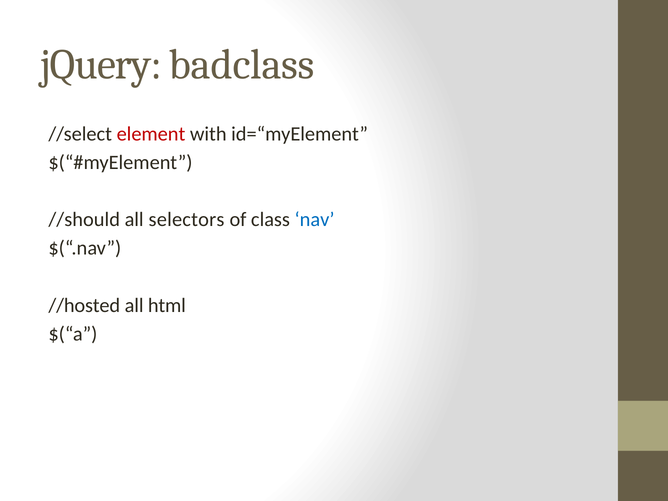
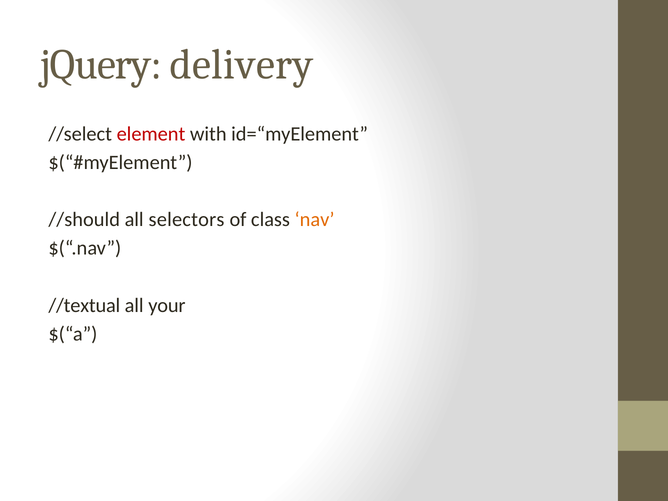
badclass: badclass -> delivery (241, 65)
nav colour: blue -> orange (315, 220)
//hosted: //hosted -> //textual (84, 305)
html: html -> your (167, 305)
